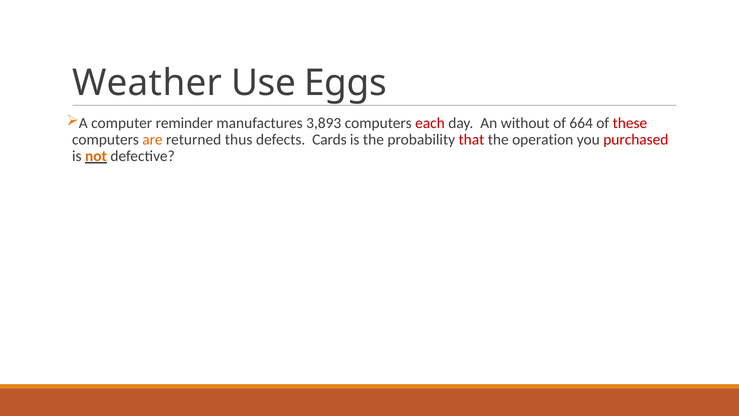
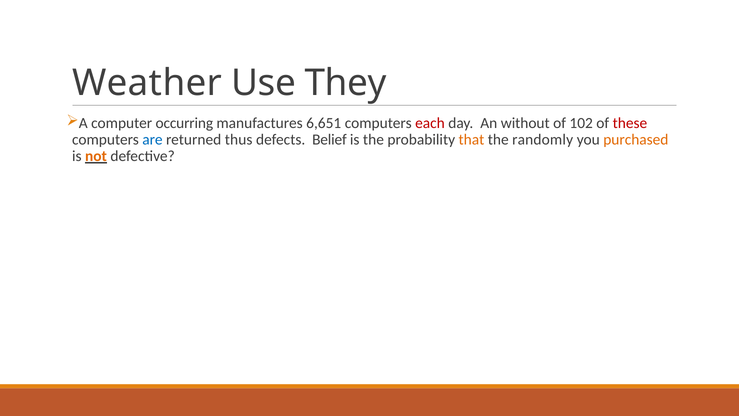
Eggs: Eggs -> They (346, 83)
reminder: reminder -> occurring (184, 123)
3,893: 3,893 -> 6,651 (324, 123)
664: 664 -> 102 (581, 123)
are colour: orange -> blue (152, 140)
Cards: Cards -> Belief (329, 140)
that colour: red -> orange (471, 140)
operation: operation -> randomly (543, 140)
purchased colour: red -> orange (636, 140)
